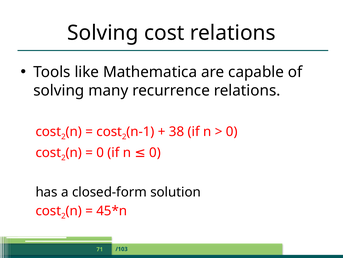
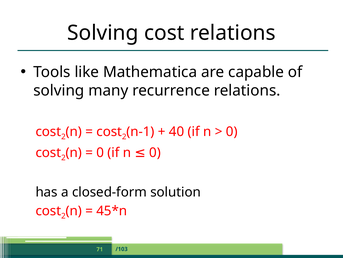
38: 38 -> 40 (177, 131)
